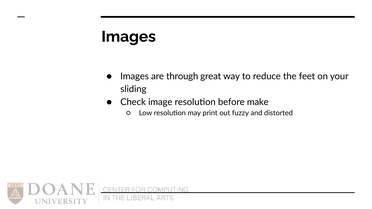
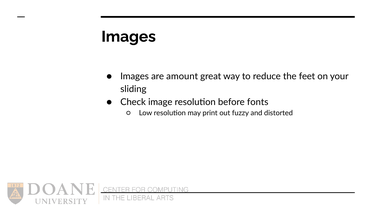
through: through -> amount (182, 76)
make: make -> fonts (258, 102)
